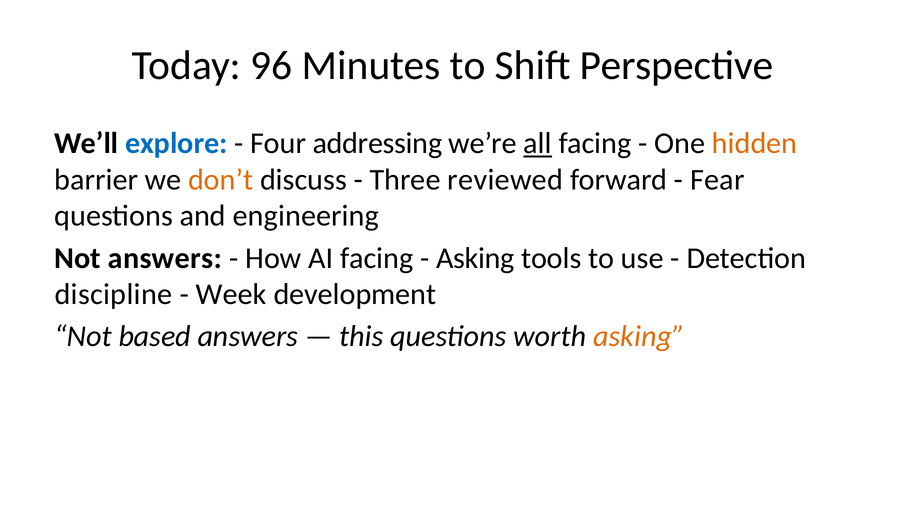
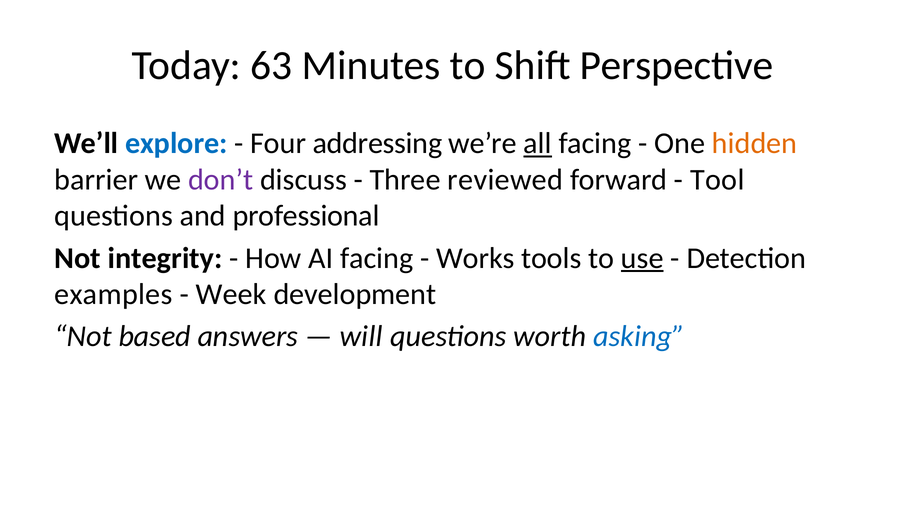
96: 96 -> 63 (271, 66)
don’t colour: orange -> purple (221, 180)
Fear: Fear -> Tool (717, 180)
engineering: engineering -> professional (306, 216)
Not answers: answers -> integrity (165, 258)
Asking: Asking -> Works (475, 258)
use underline: none -> present (642, 258)
discipline: discipline -> examples (113, 295)
this: this -> will (361, 337)
asking colour: orange -> blue (639, 337)
